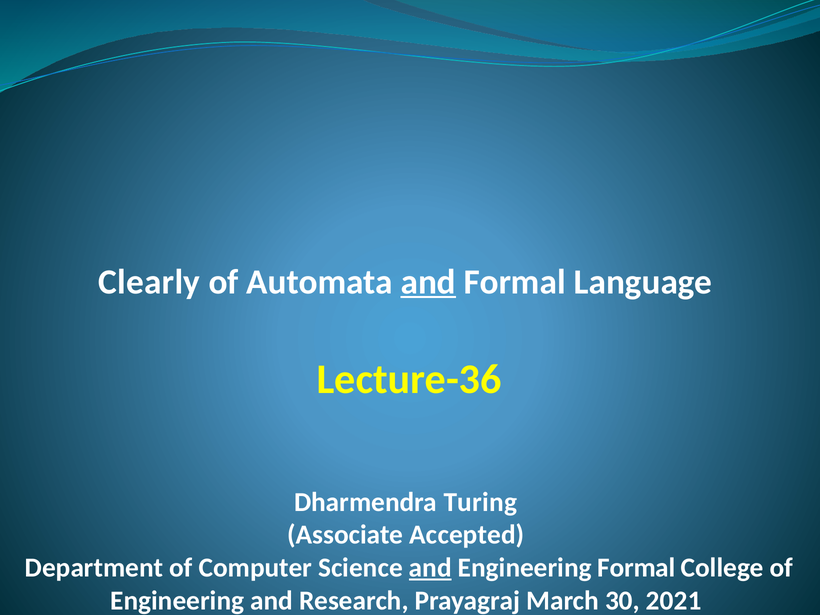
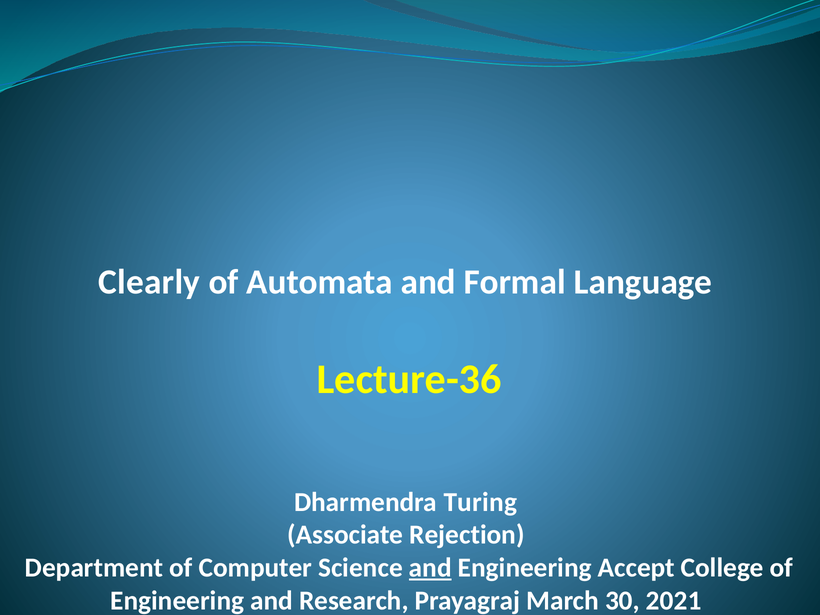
and underline: present -> none (428, 282)
Accepted: Accepted -> Rejection (467, 535)
Engineering Formal: Formal -> Accept (636, 568)
